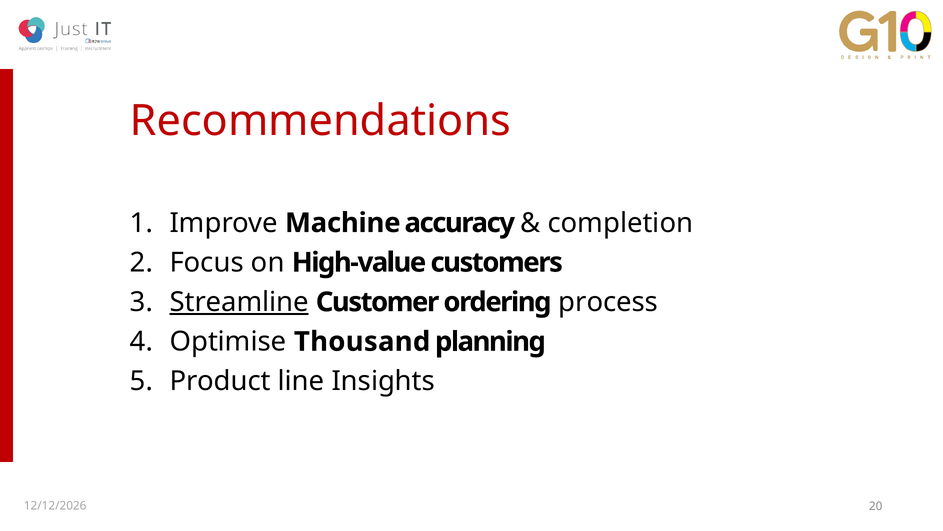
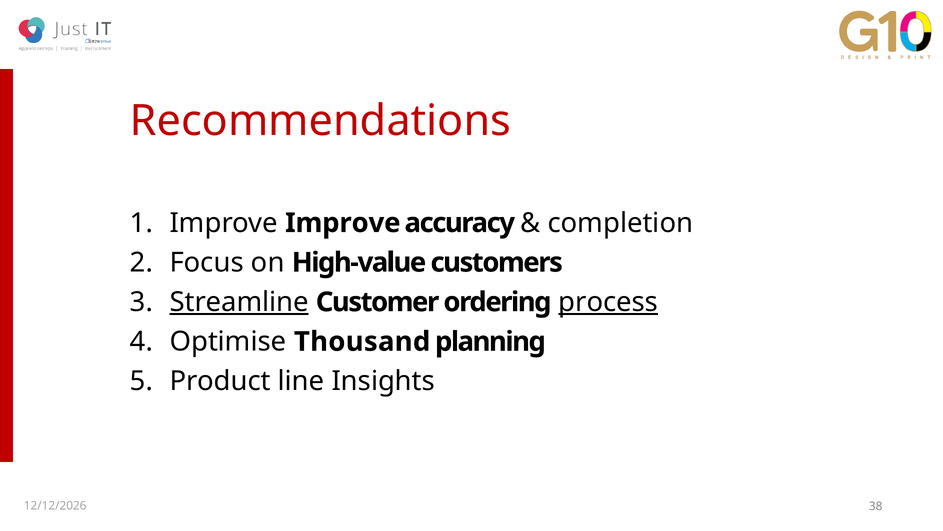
Improve Machine: Machine -> Improve (343, 223)
process underline: none -> present (608, 302)
20: 20 -> 38 (876, 506)
